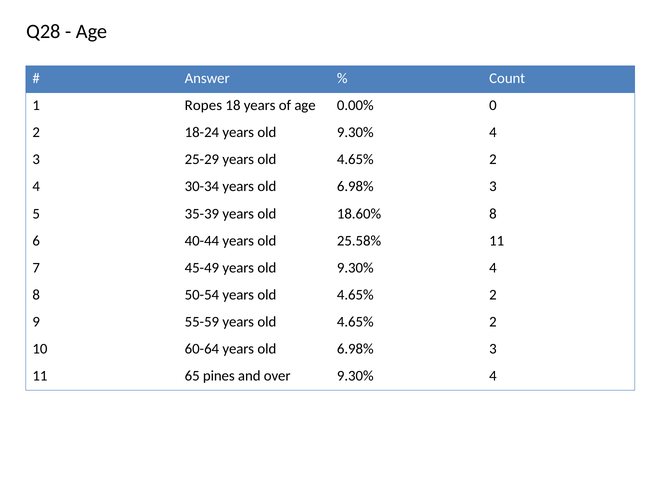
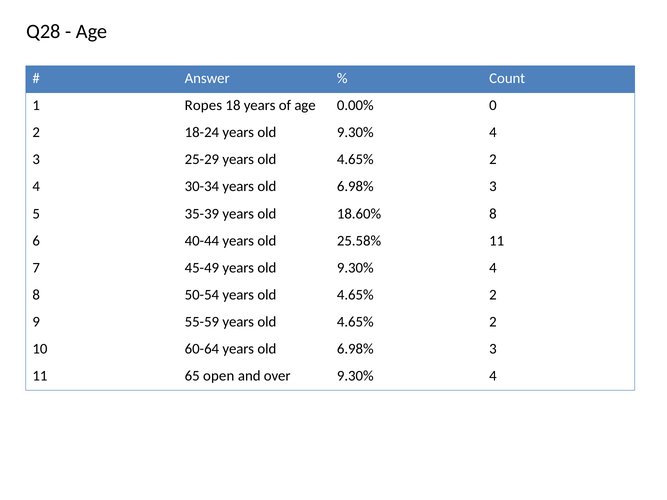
pines: pines -> open (219, 376)
